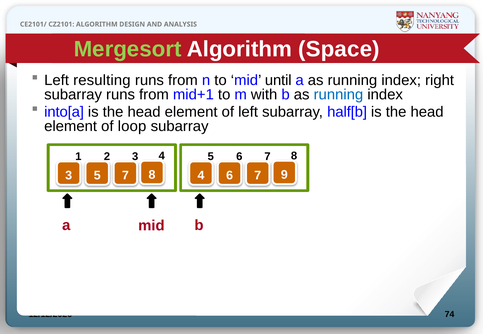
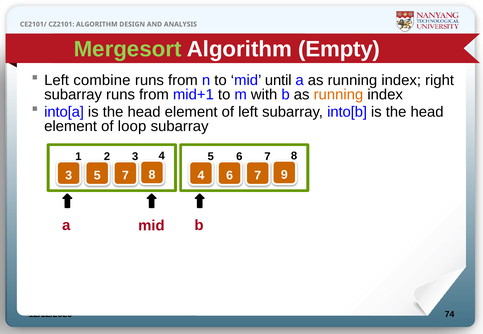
Space: Space -> Empty (339, 49)
resulting: resulting -> combine (102, 81)
running colour: blue -> orange (338, 95)
half[b: half[b -> into[b (347, 112)
